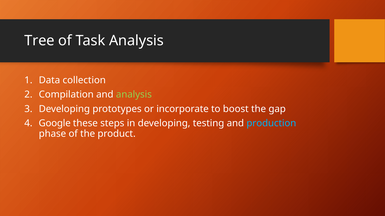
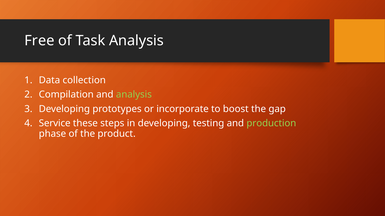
Tree: Tree -> Free (39, 41)
Google: Google -> Service (55, 124)
production colour: light blue -> light green (271, 124)
